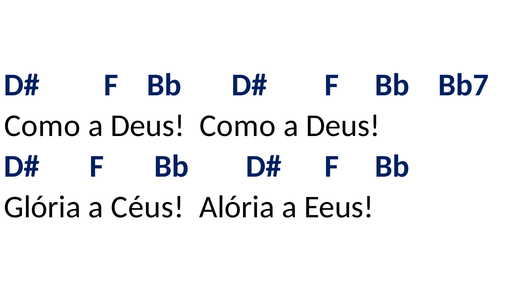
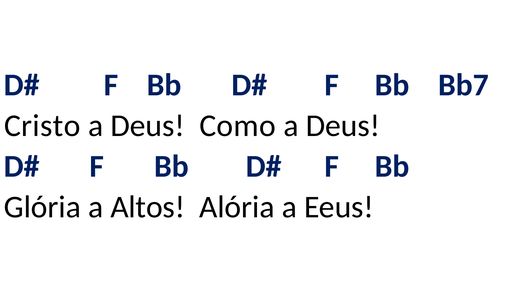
Como: Como -> Cristo (42, 126)
Céus: Céus -> Altos (148, 207)
